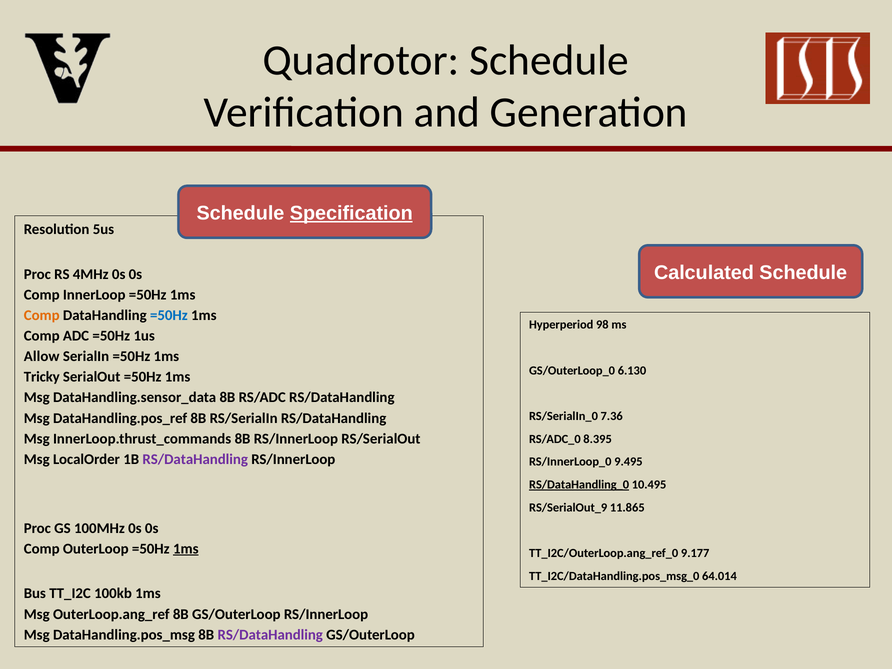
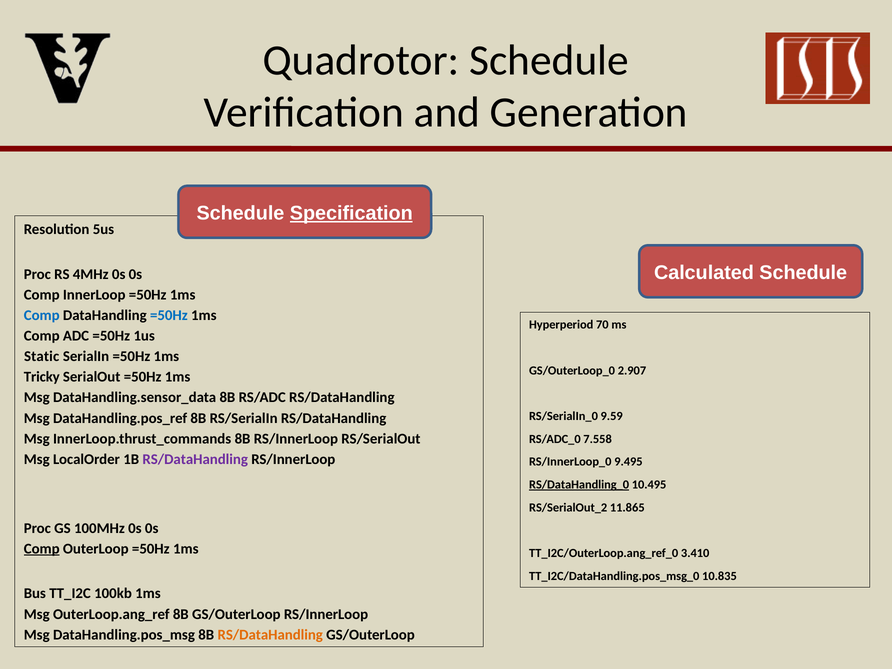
Comp colour: orange -> blue (42, 315)
98: 98 -> 70 (602, 325)
Allow: Allow -> Static (42, 356)
6.130: 6.130 -> 2.907 (632, 371)
7.36: 7.36 -> 9.59 (612, 416)
8.395: 8.395 -> 7.558 (598, 439)
RS/SerialOut_9: RS/SerialOut_9 -> RS/SerialOut_2 (568, 507)
Comp underline: none -> present (42, 549)
1ms underline: present -> none (186, 549)
9.177: 9.177 -> 3.410 (695, 553)
64.014: 64.014 -> 10.835 (719, 576)
RS/DataHandling colour: purple -> orange (270, 635)
